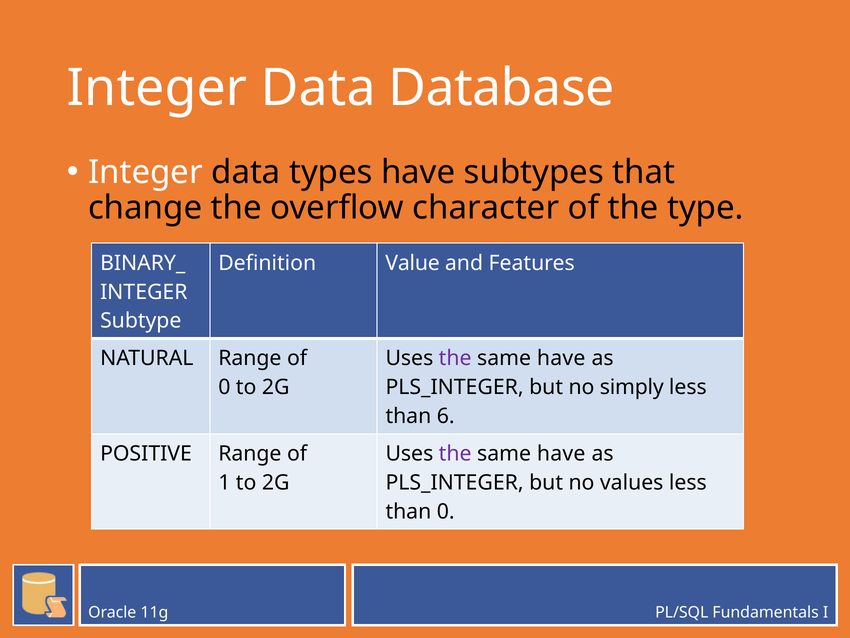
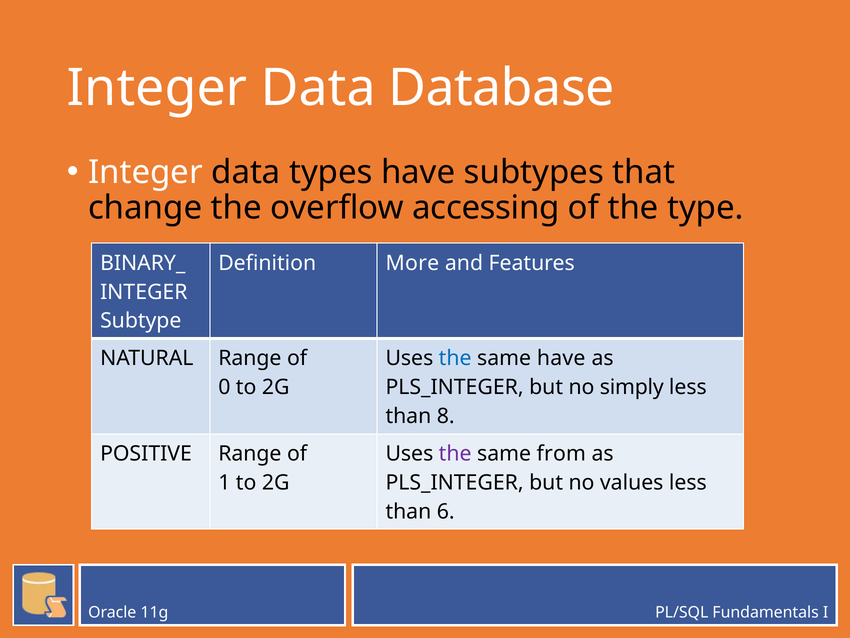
character: character -> accessing (486, 208)
Value: Value -> More (412, 263)
the colour: purple -> blue (455, 358)
6: 6 -> 8 (446, 416)
have: have -> from (561, 453)
than 0: 0 -> 6 (446, 511)
